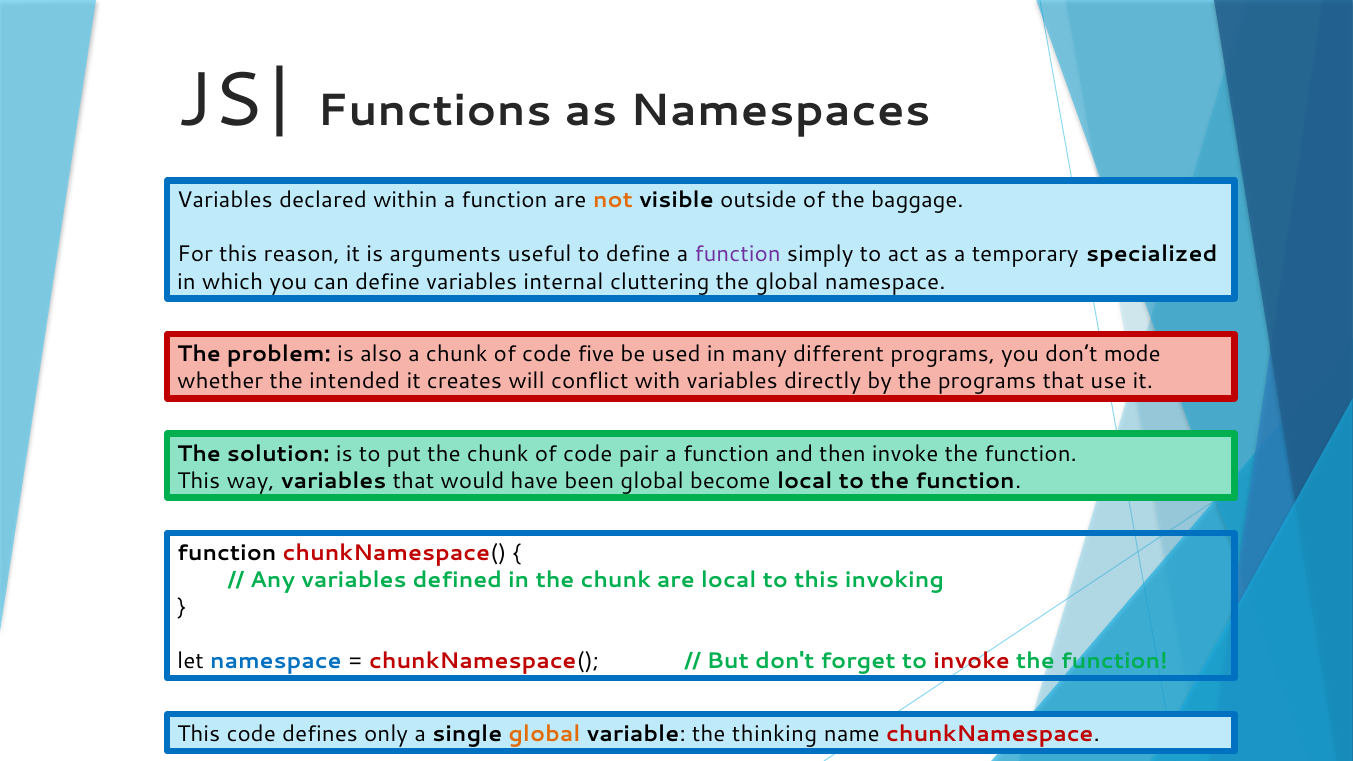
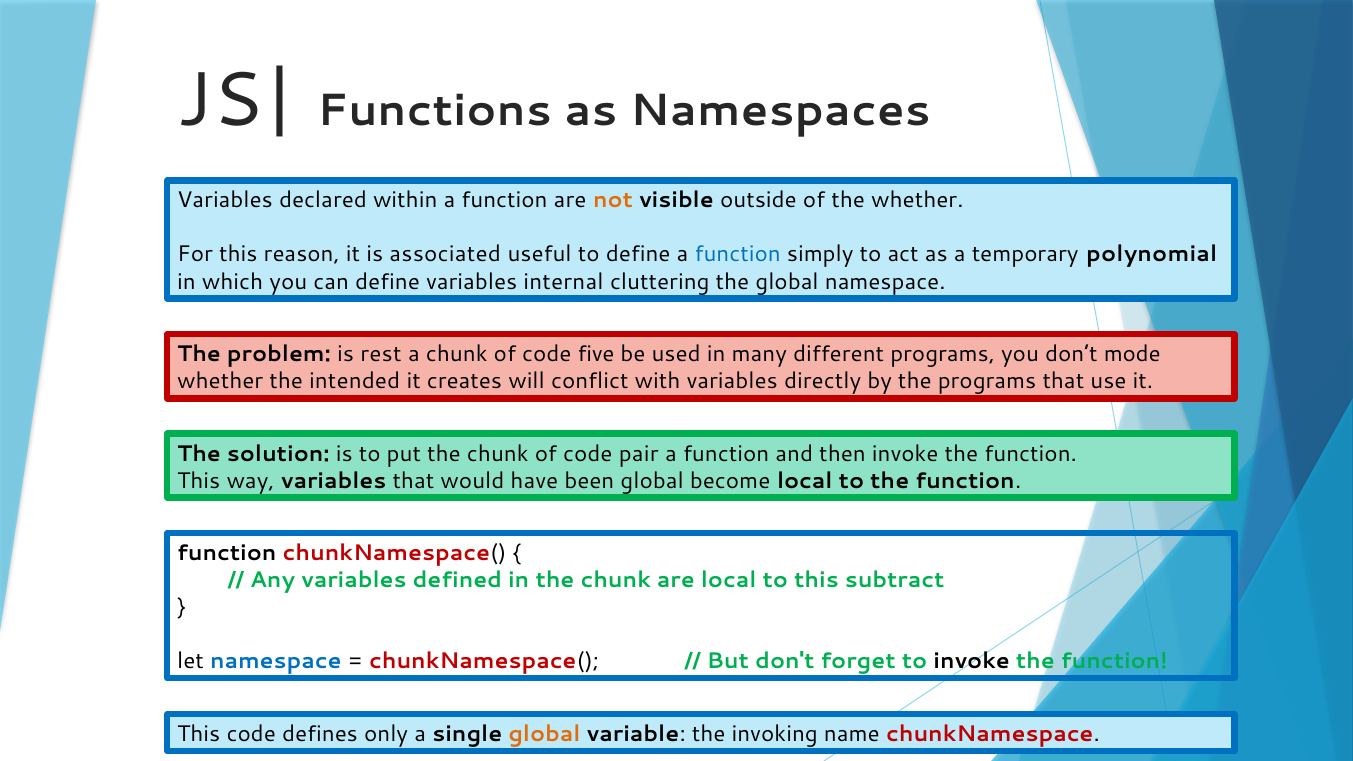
the baggage: baggage -> whether (917, 200)
arguments: arguments -> associated (445, 255)
function colour: purple -> blue (738, 255)
specialized: specialized -> polynomial (1152, 255)
also: also -> rest (381, 354)
invoking: invoking -> subtract (895, 580)
invoke colour: red -> black (972, 661)
thinking: thinking -> invoking (775, 734)
